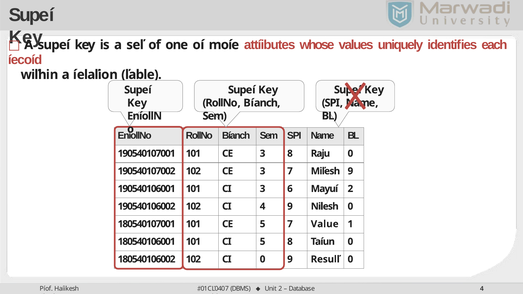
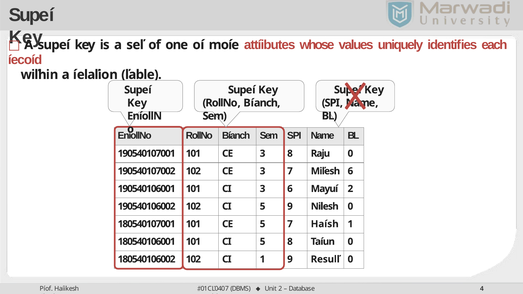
Miľesh 9: 9 -> 6 (350, 171)
102 CI 4: 4 -> 5 (263, 206)
Value: Value -> Haísh (325, 224)
CI 0: 0 -> 1 (263, 259)
